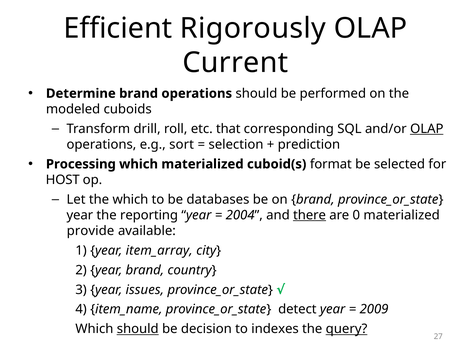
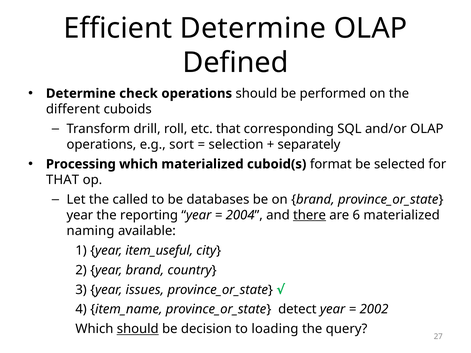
Efficient Rigorously: Rigorously -> Determine (253, 28)
Current: Current -> Defined (235, 63)
Determine brand: brand -> check (139, 94)
modeled: modeled -> different (73, 109)
OLAP underline: present -> none (427, 129)
prediction: prediction -> separately (309, 145)
HOST: HOST -> THAT (63, 180)
the which: which -> called (130, 200)
0: 0 -> 6 (356, 215)
provide: provide -> naming (90, 231)
item_array: item_array -> item_useful (159, 251)
2009: 2009 -> 2002 (374, 310)
indexes: indexes -> loading (275, 329)
query underline: present -> none (347, 329)
